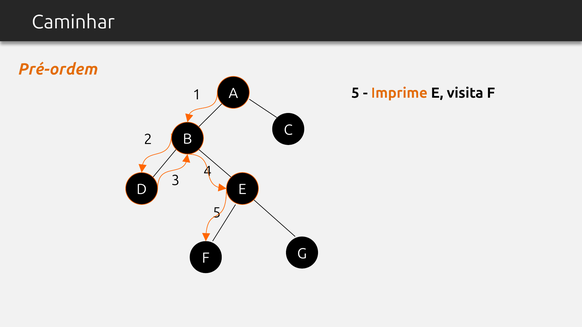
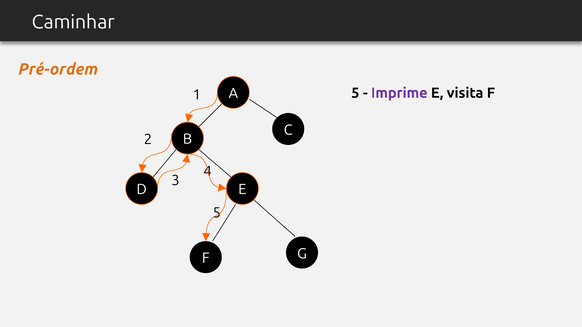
Imprime colour: orange -> purple (399, 93)
